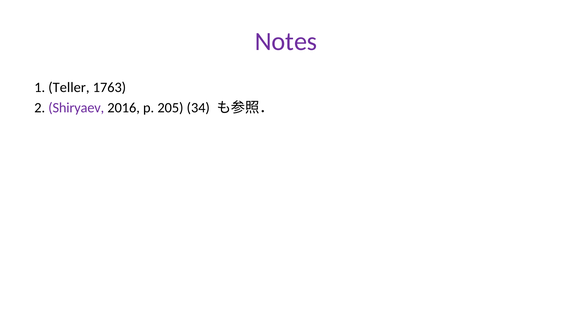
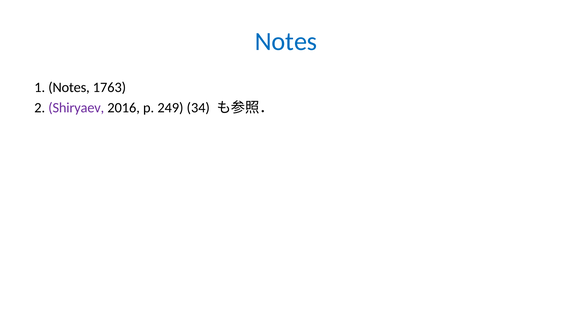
Notes colour: purple -> blue (286, 42)
1 Teller: Teller -> Notes (69, 88)
205: 205 -> 249 (170, 108)
